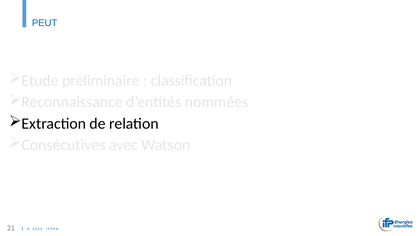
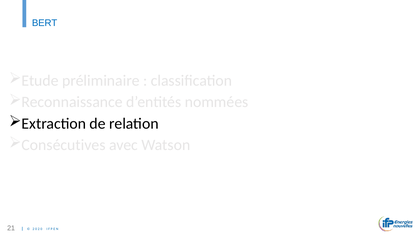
PEUT: PEUT -> BERT (45, 23)
